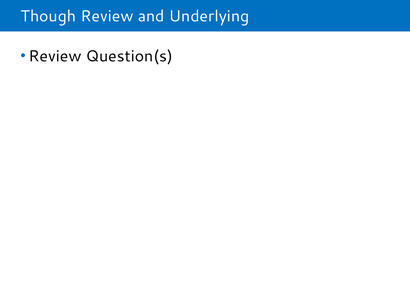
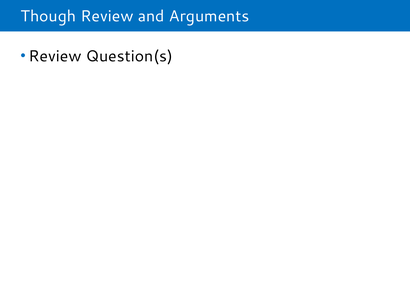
Underlying: Underlying -> Arguments (209, 16)
